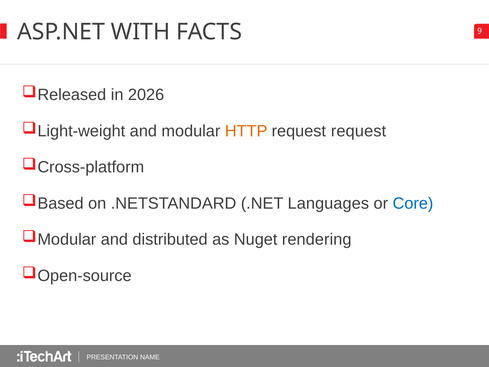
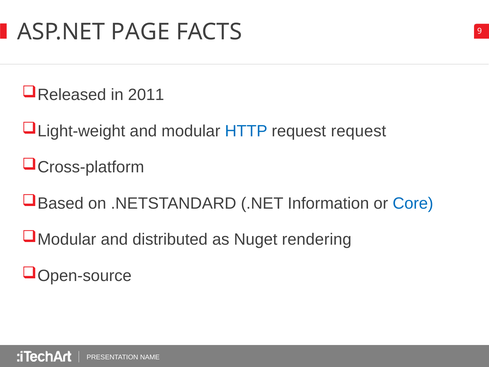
WITH: WITH -> PAGE (140, 32)
2026: 2026 -> 2011 (146, 95)
HTTP colour: orange -> blue (246, 131)
Languages: Languages -> Information (328, 203)
